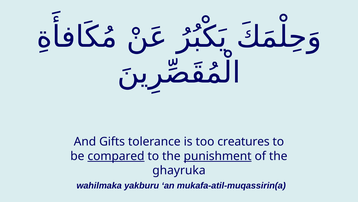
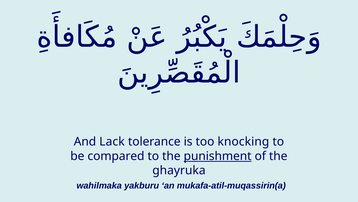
Gifts: Gifts -> Lack (112, 141)
creatures: creatures -> knocking (243, 141)
compared underline: present -> none (116, 156)
